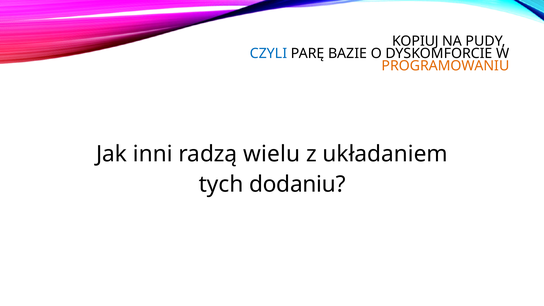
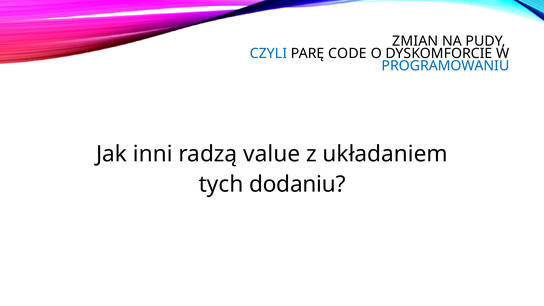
KOPIUJ: KOPIUJ -> ZMIAN (415, 41)
BAZIE: BAZIE -> CODE (347, 53)
PROGRAMOWANIU colour: orange -> blue (445, 66)
wielu: wielu -> value (272, 154)
